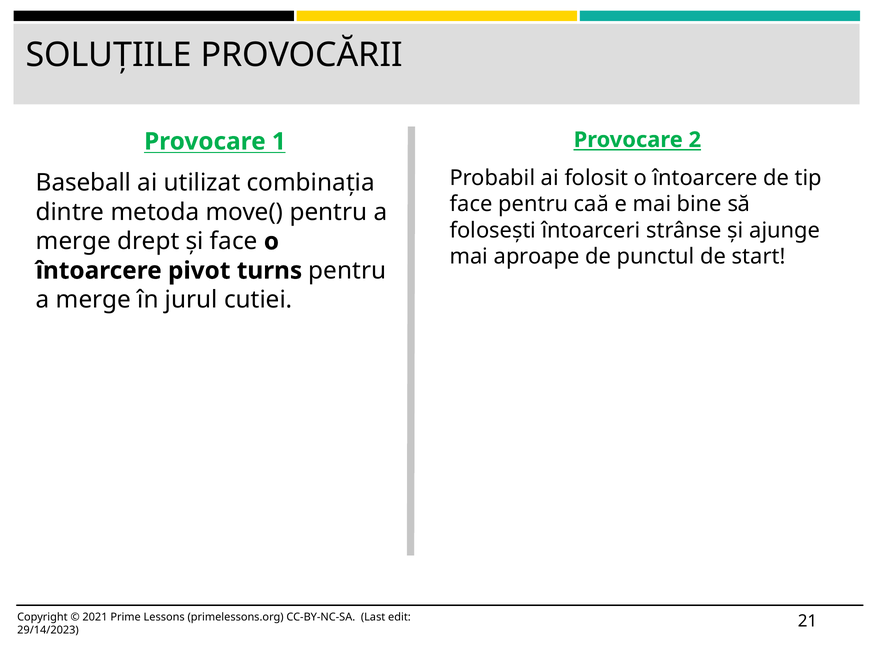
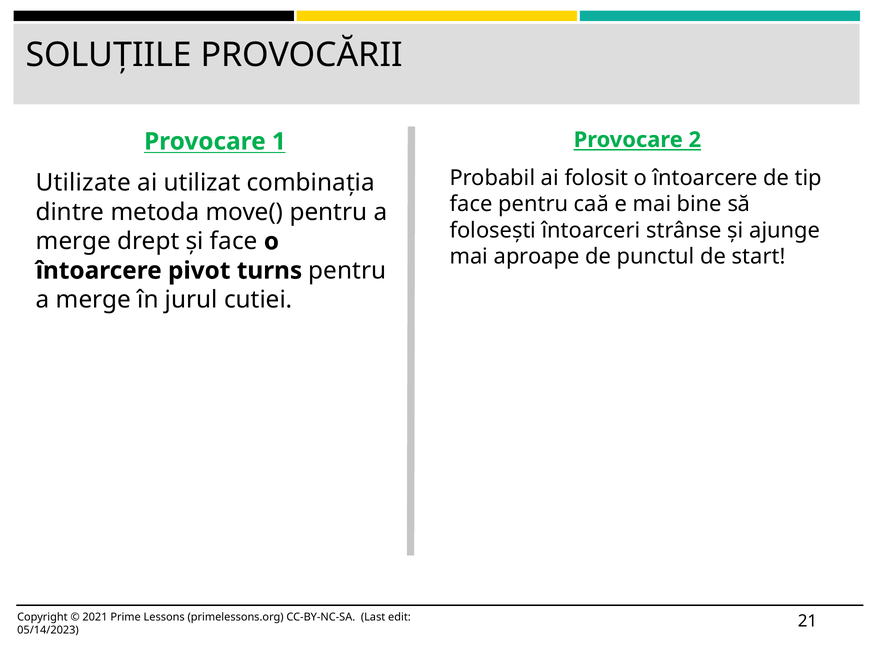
Baseball: Baseball -> Utilizate (83, 183)
29/14/2023: 29/14/2023 -> 05/14/2023 (48, 630)
